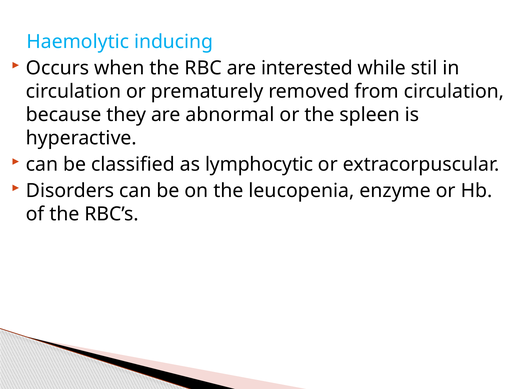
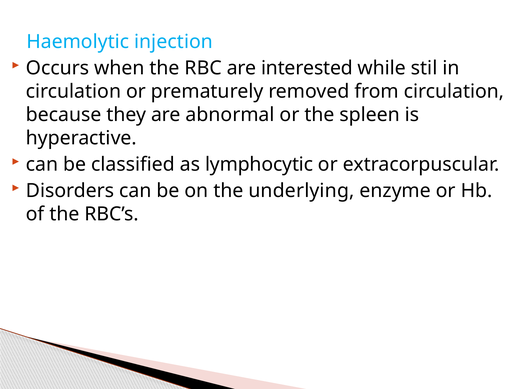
inducing: inducing -> injection (174, 42)
leucopenia: leucopenia -> underlying (301, 191)
